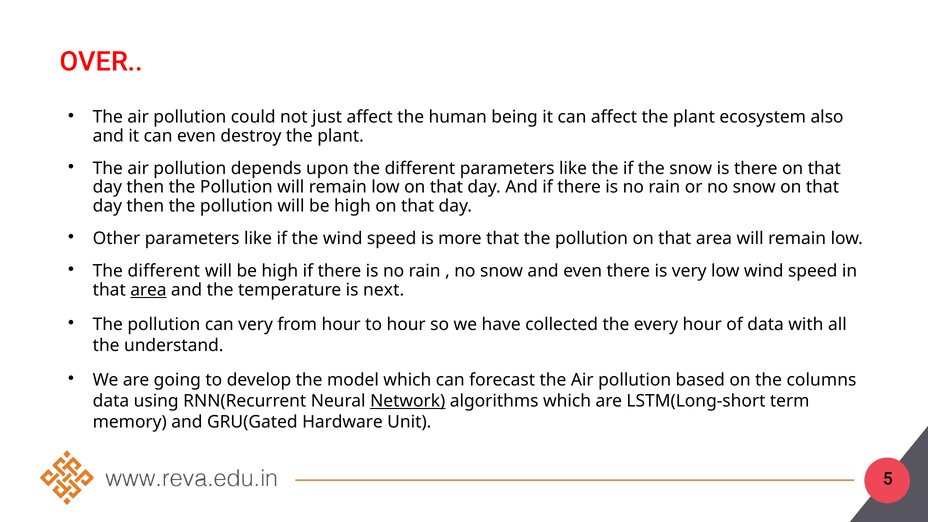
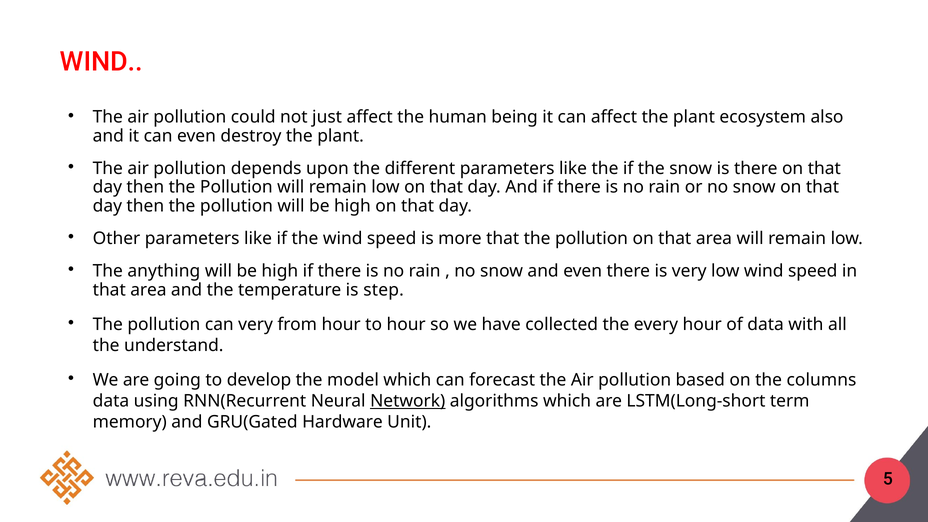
OVER: OVER -> WIND (101, 62)
different: different -> anything (164, 271)
area underline: present -> none (148, 290)
next: next -> step (384, 290)
